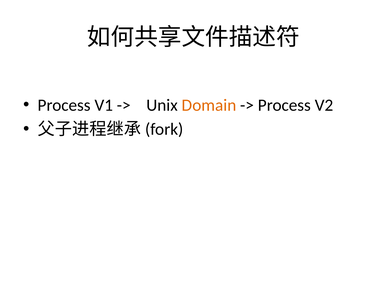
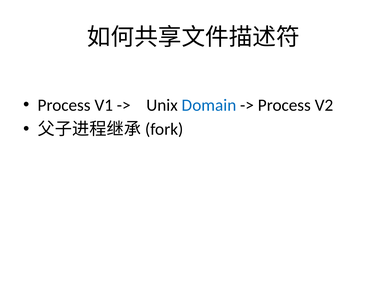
Domain colour: orange -> blue (209, 105)
